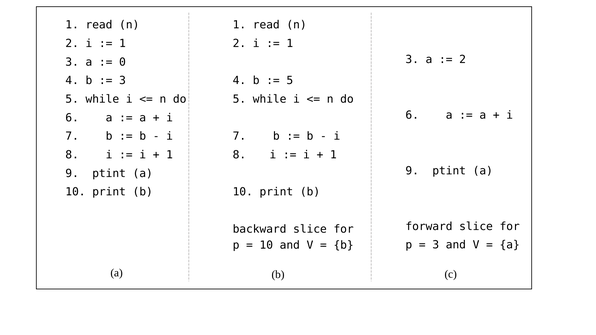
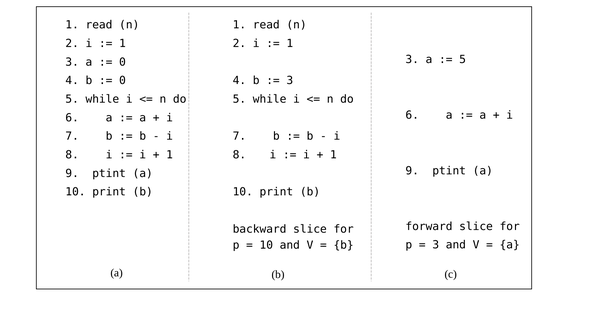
2: 2 -> 5 (463, 59)
3: 3 -> 0 (123, 81)
5: 5 -> 3 (290, 81)
